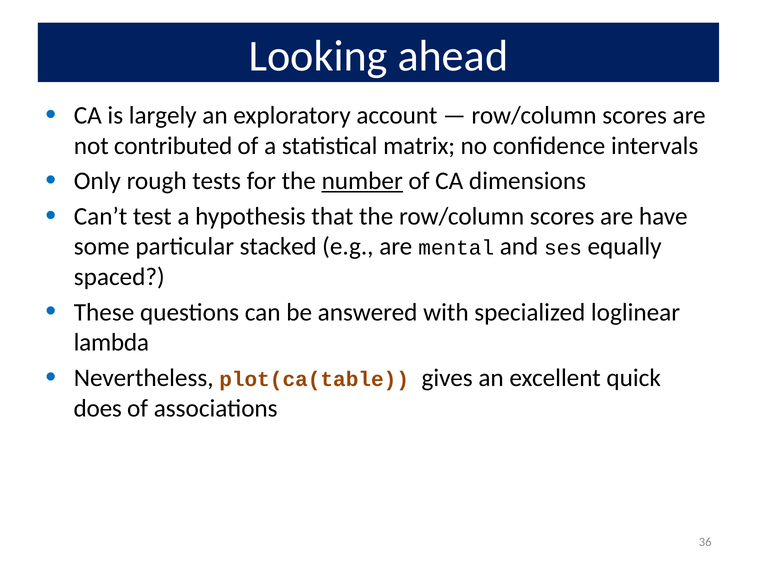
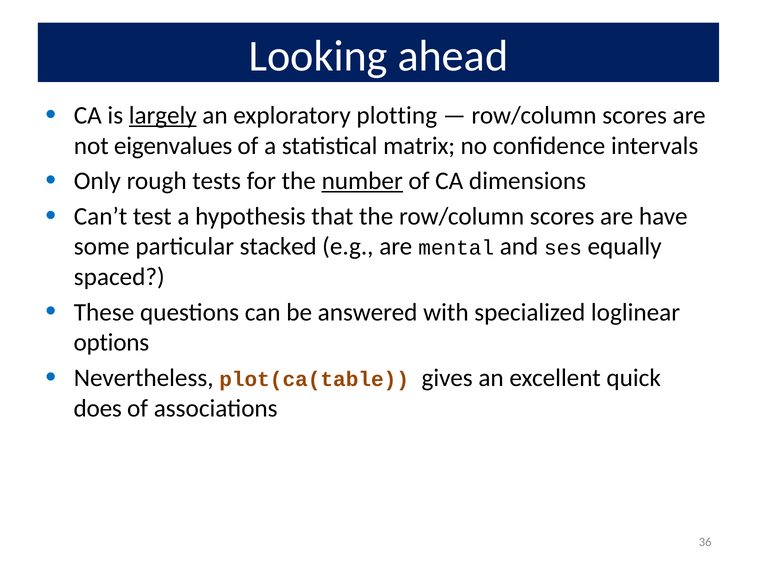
largely underline: none -> present (163, 115)
account: account -> plotting (397, 115)
contributed: contributed -> eigenvalues (173, 146)
lambda: lambda -> options (111, 342)
